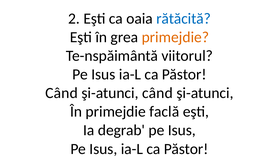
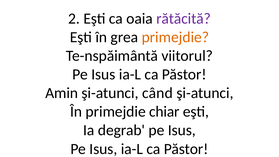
rătăcită colour: blue -> purple (184, 19)
Când: Când -> Amin (62, 93)
faclă: faclă -> chiar (164, 112)
